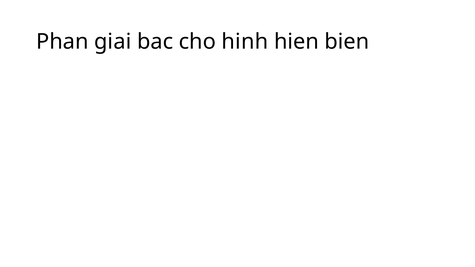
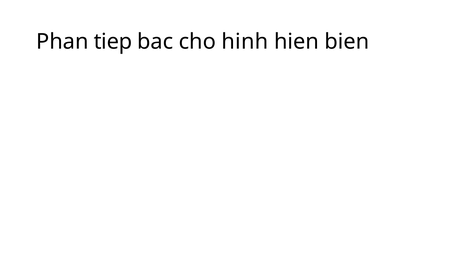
giai: giai -> tiep (113, 42)
